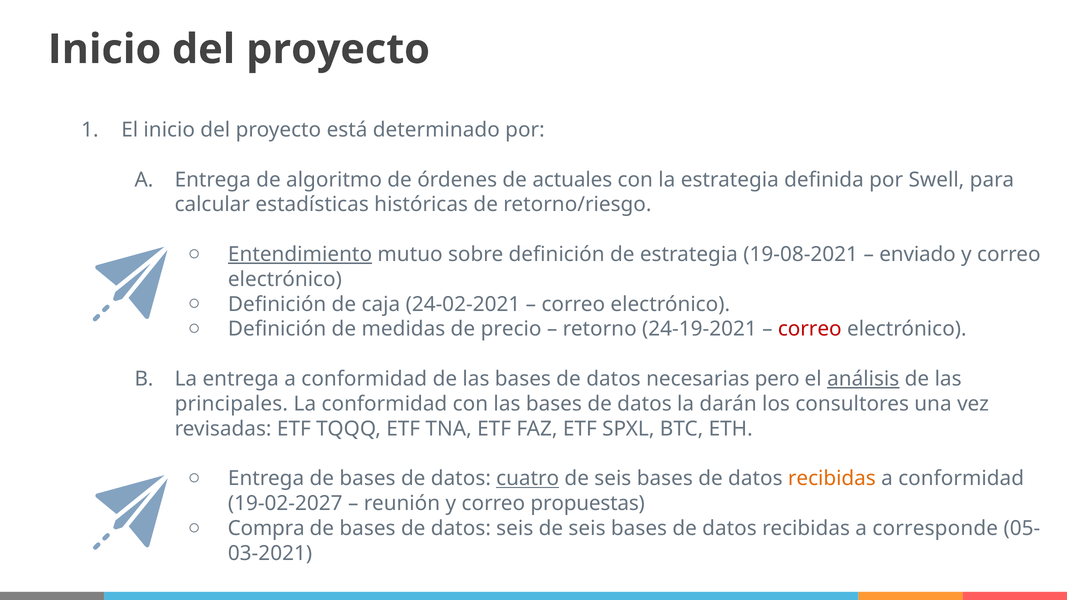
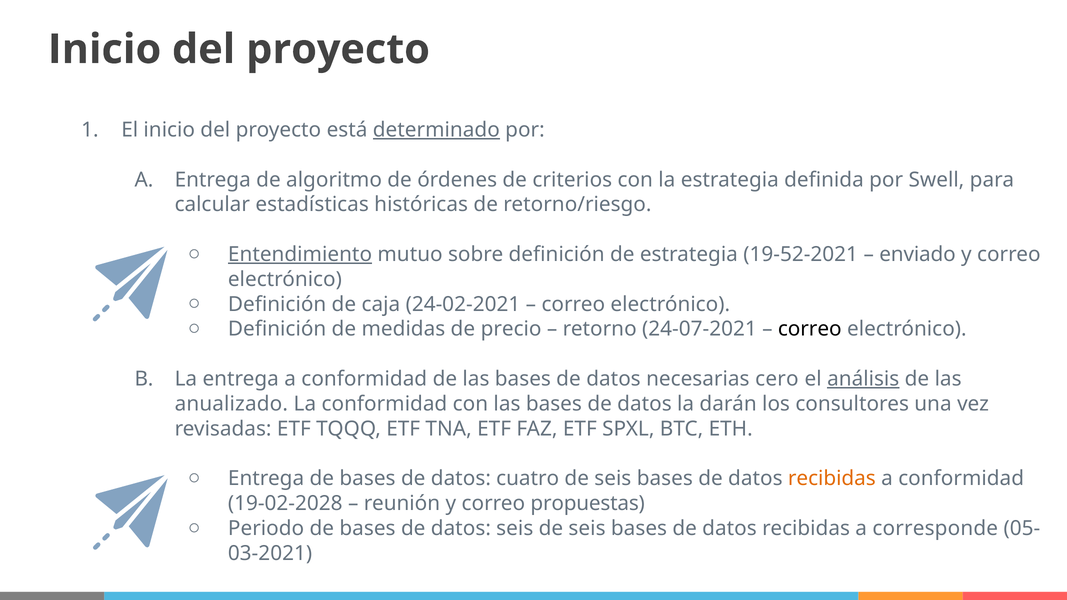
determinado underline: none -> present (436, 130)
actuales: actuales -> criterios (572, 180)
19-08-2021: 19-08-2021 -> 19-52-2021 (801, 255)
24-19-2021: 24-19-2021 -> 24-07-2021 (699, 329)
correo colour: red -> black (810, 329)
pero: pero -> cero (777, 379)
principales: principales -> anualizado (231, 404)
cuatro underline: present -> none (528, 479)
19-02-2027: 19-02-2027 -> 19-02-2028 (285, 504)
Compra: Compra -> Periodo (266, 529)
